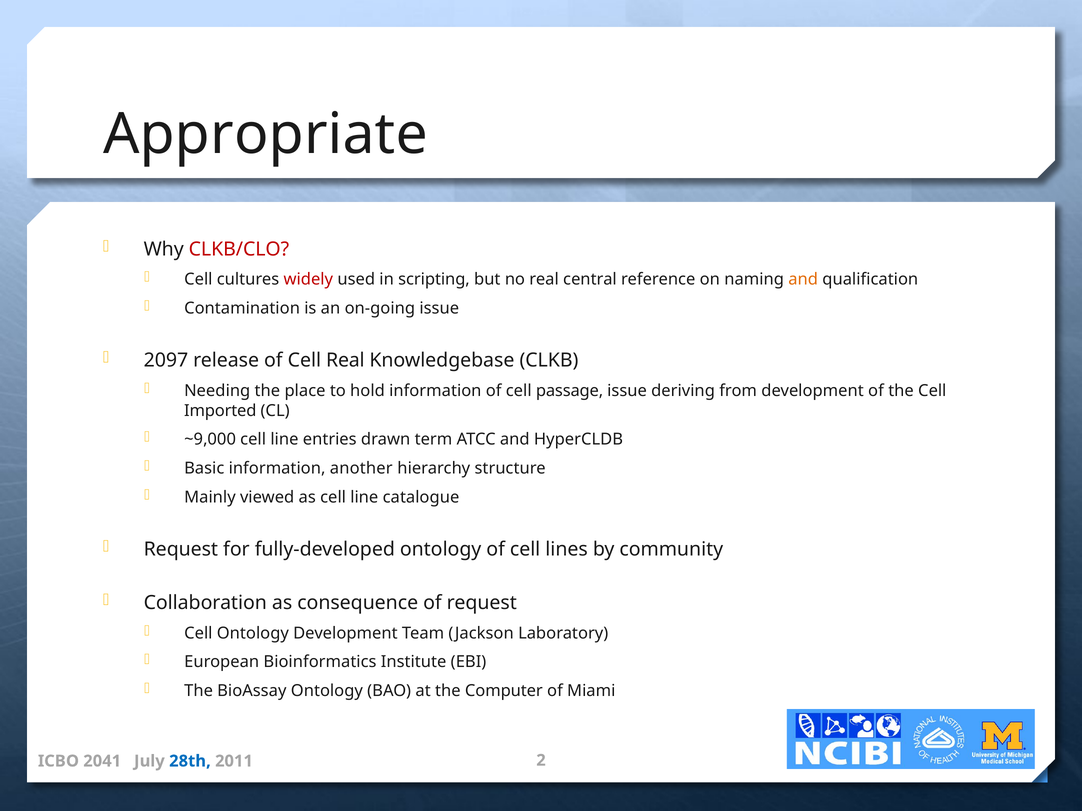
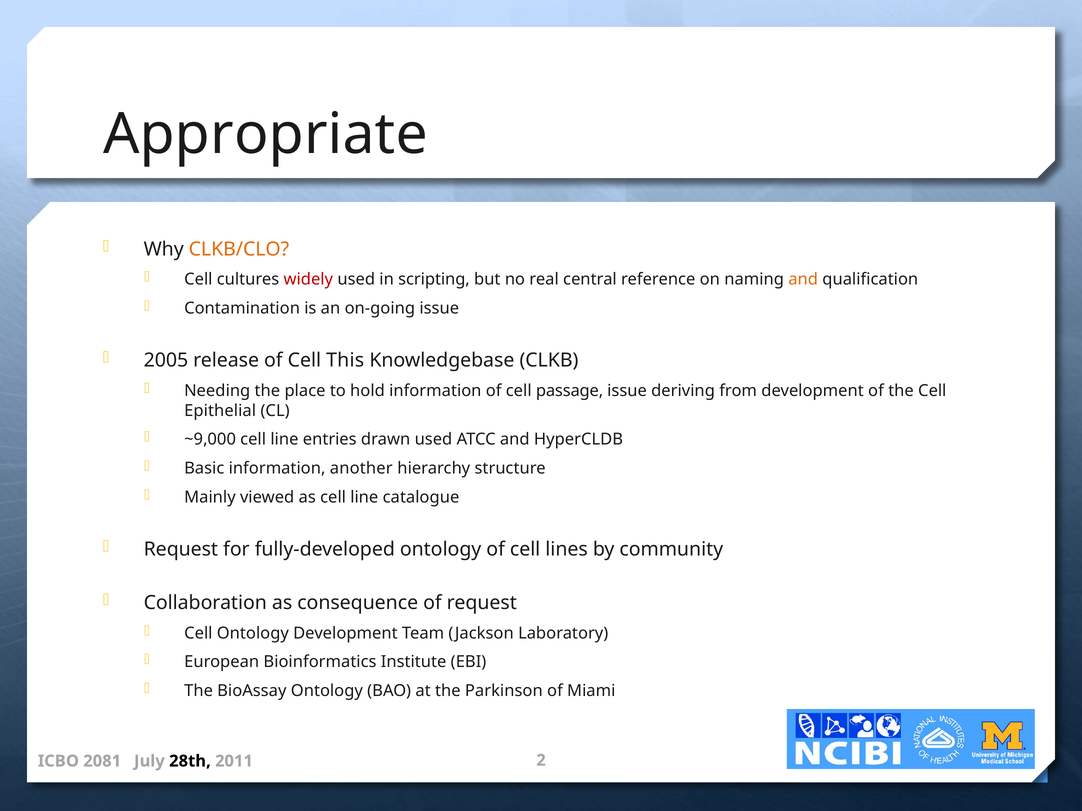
CLKB/CLO colour: red -> orange (239, 249)
2097: 2097 -> 2005 (166, 361)
Cell Real: Real -> This (345, 361)
Imported: Imported -> Epithelial (220, 411)
drawn term: term -> used (433, 440)
Computer: Computer -> Parkinson (504, 691)
2041: 2041 -> 2081 (102, 762)
28th colour: blue -> black (190, 762)
